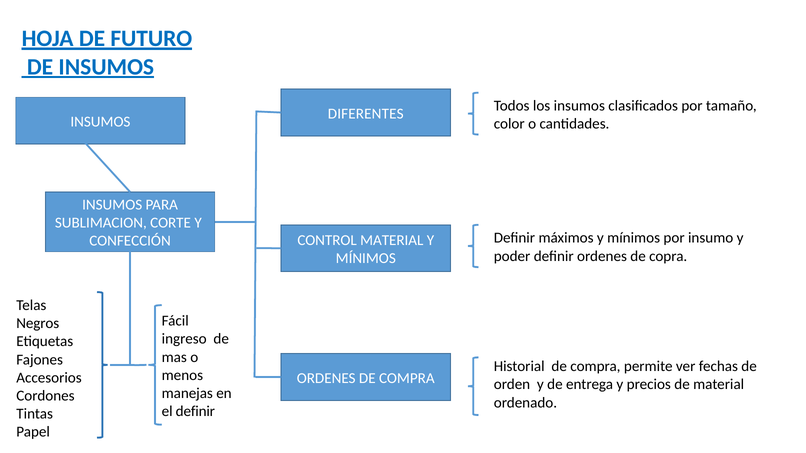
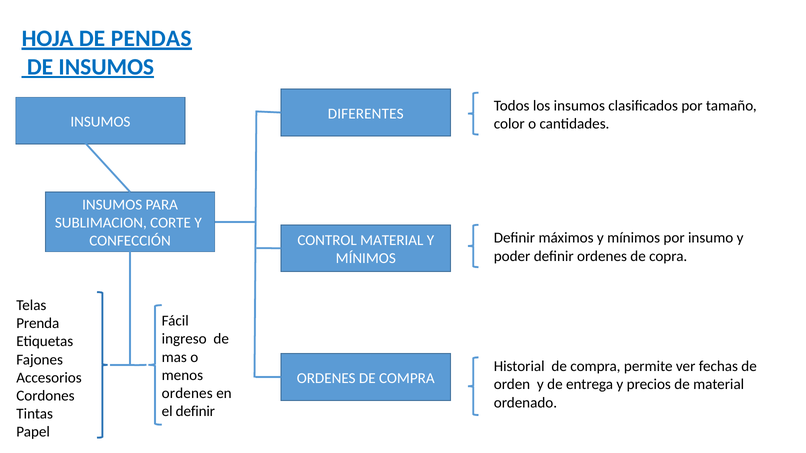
FUTURO: FUTURO -> PENDAS (151, 39)
Negros: Negros -> Prenda (38, 324)
manejas: manejas -> ordenes (187, 394)
